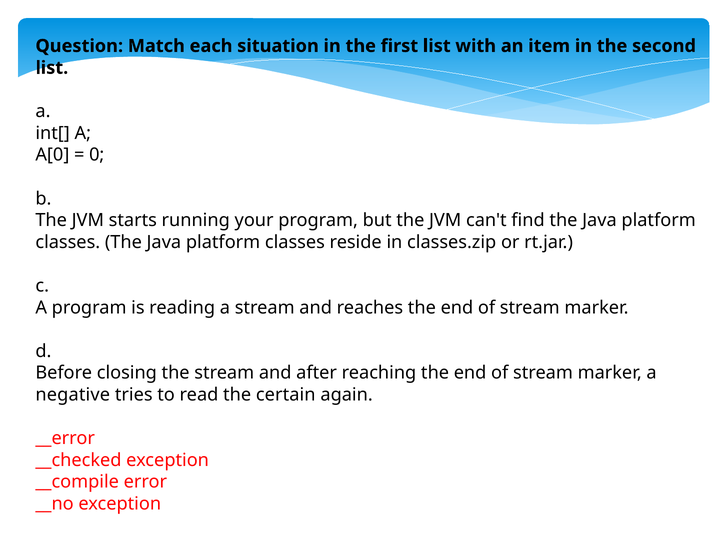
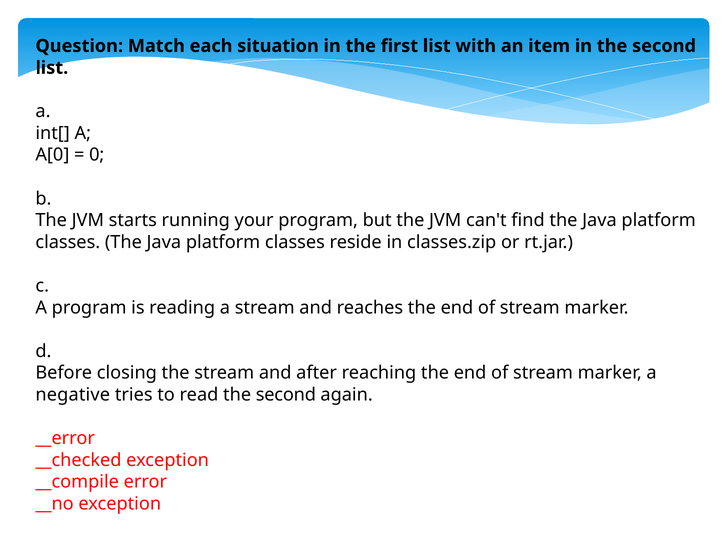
read the certain: certain -> second (286, 395)
